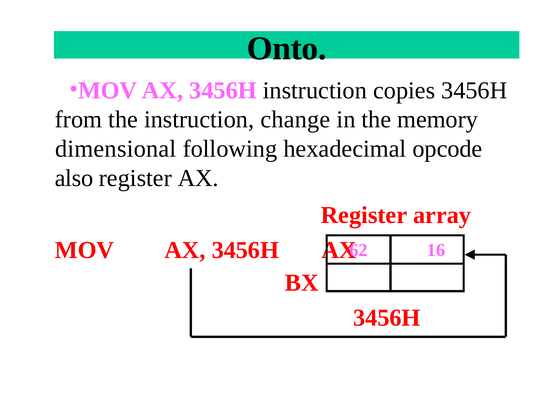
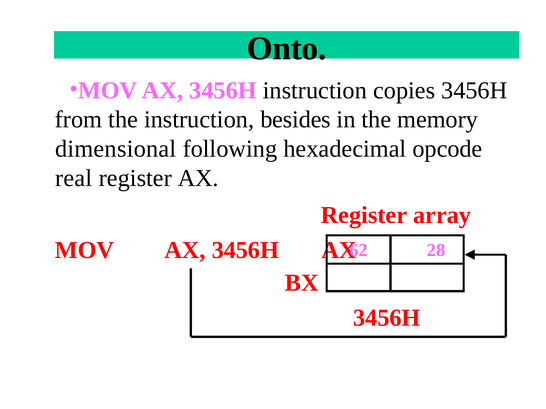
change: change -> besides (296, 120)
also: also -> real (74, 178)
16: 16 -> 28 (436, 250)
